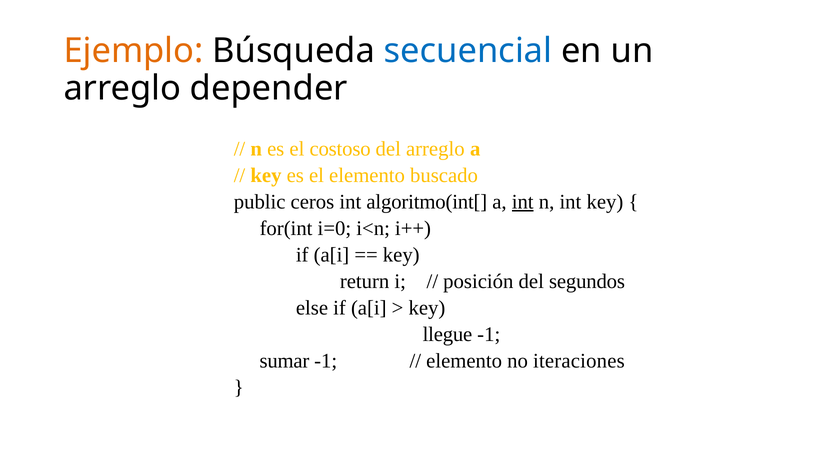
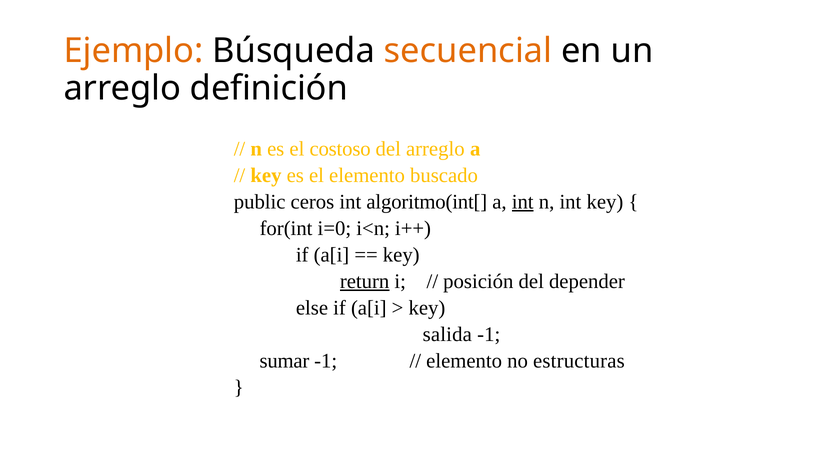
secuencial colour: blue -> orange (468, 51)
depender: depender -> definición (269, 88)
return underline: none -> present (365, 281)
segundos: segundos -> depender (587, 281)
llegue: llegue -> salida (447, 334)
iteraciones: iteraciones -> estructuras (579, 361)
